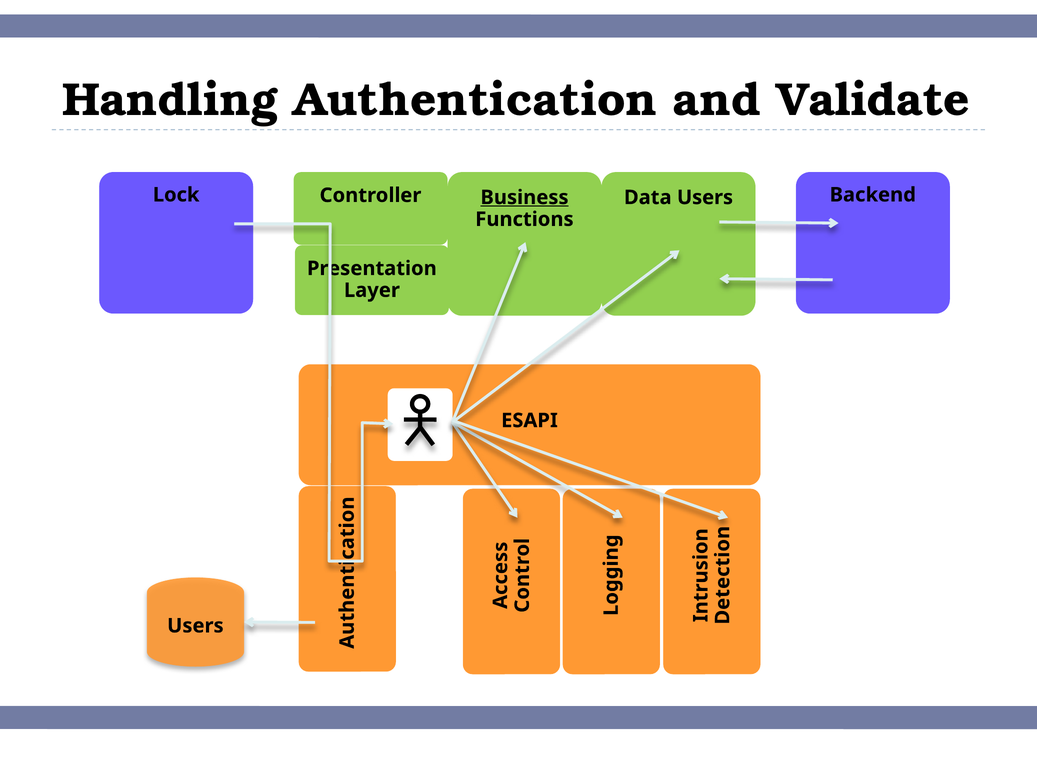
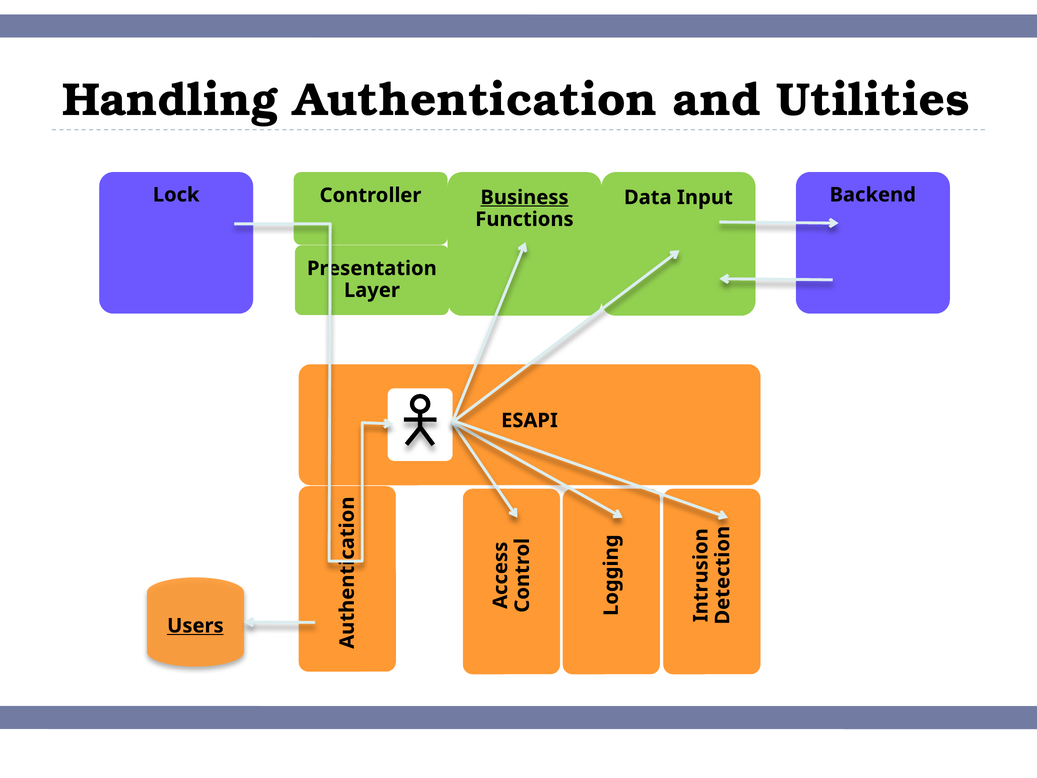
Validate: Validate -> Utilities (873, 100)
Data Users: Users -> Input (705, 197)
Users underline: none -> present (195, 626)
